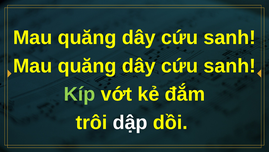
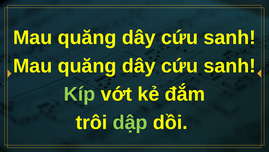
dập colour: white -> light green (130, 122)
